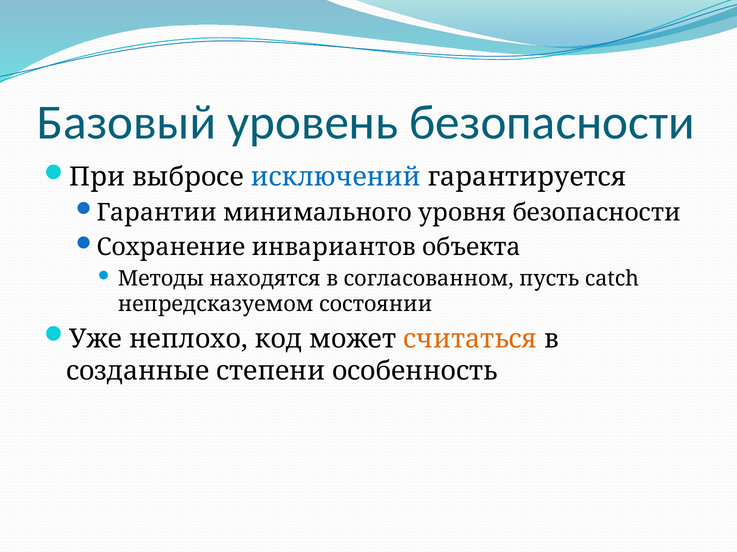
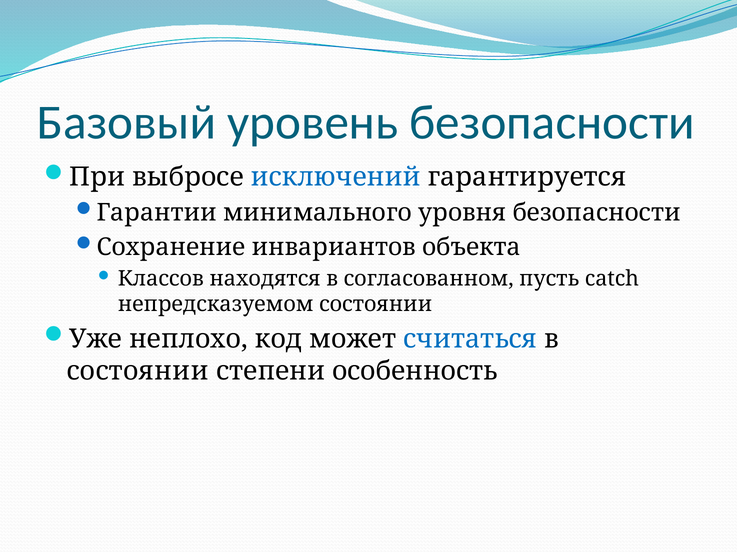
Методы: Методы -> Классов (161, 279)
считаться colour: orange -> blue (470, 339)
созданные: созданные -> состоянии (138, 371)
